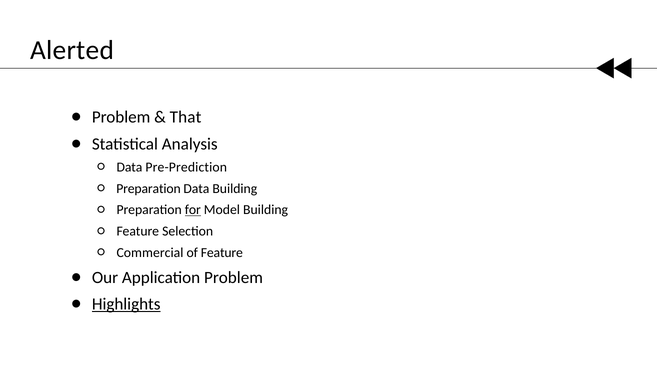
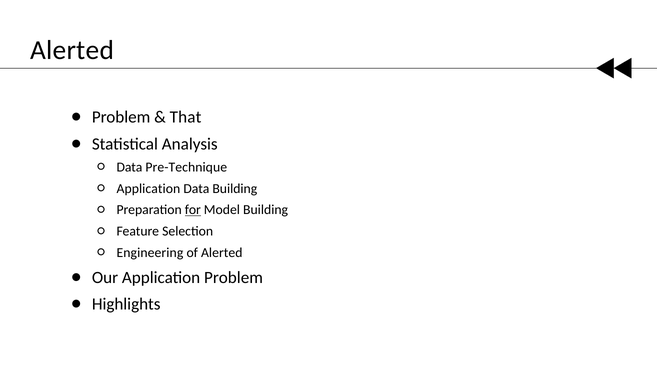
Pre-Prediction: Pre-Prediction -> Pre-Technique (186, 167)
Preparation: Preparation -> Application (148, 188)
Commercial: Commercial -> Engineering (150, 252)
of Feature: Feature -> Alerted (222, 252)
Highlights underline: present -> none (126, 304)
